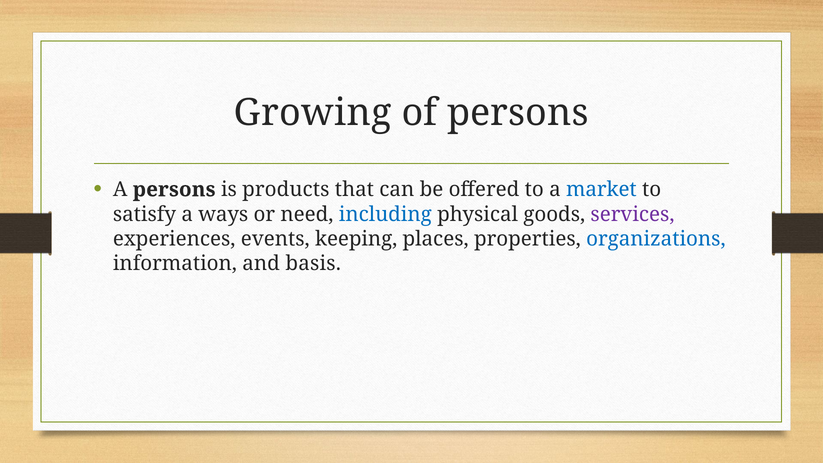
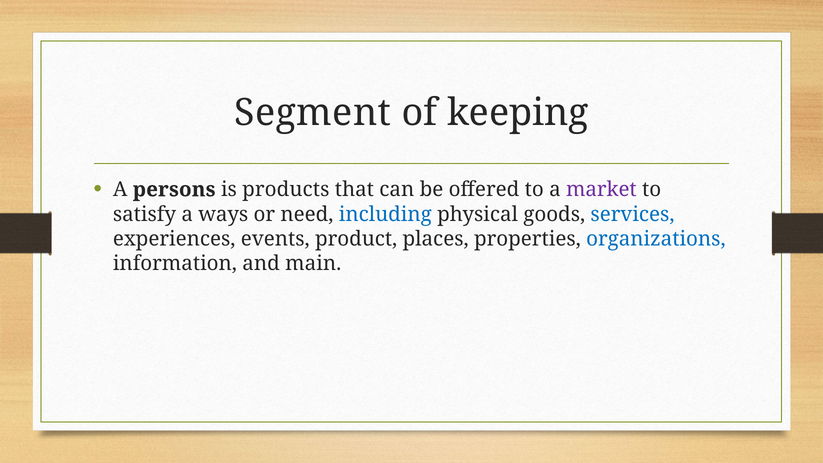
Growing: Growing -> Segment (313, 113)
of persons: persons -> keeping (518, 113)
market colour: blue -> purple (601, 189)
services colour: purple -> blue (633, 214)
keeping: keeping -> product (356, 239)
basis: basis -> main (313, 264)
